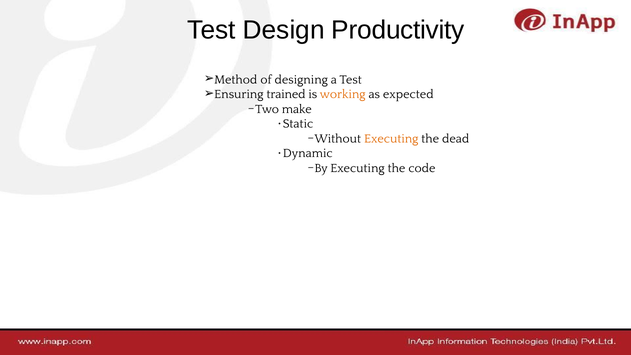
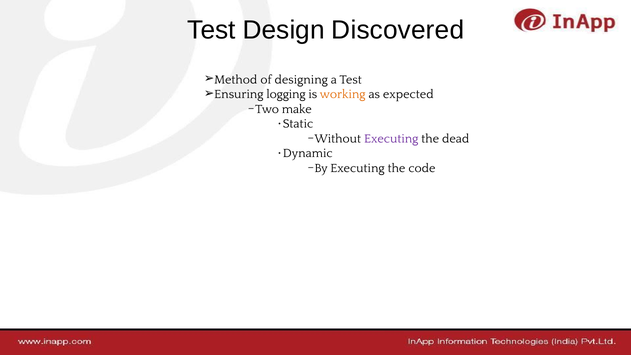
Productivity: Productivity -> Discovered (398, 30)
trained: trained -> logging (286, 94)
Executing colour: orange -> purple (391, 139)
